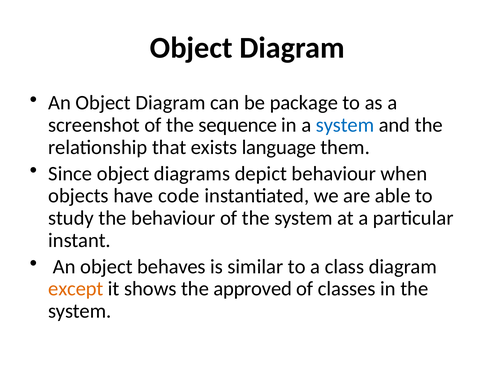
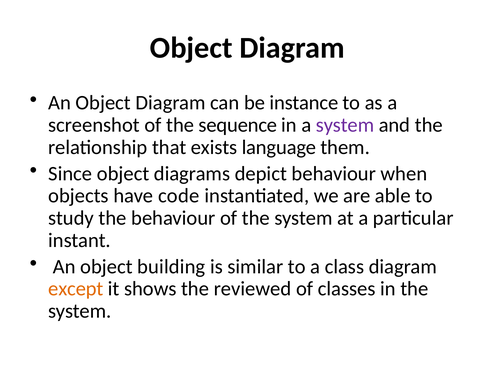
package: package -> instance (304, 103)
system colour: blue -> purple (345, 125)
behaves: behaves -> building (171, 267)
approved: approved -> reviewed (253, 289)
